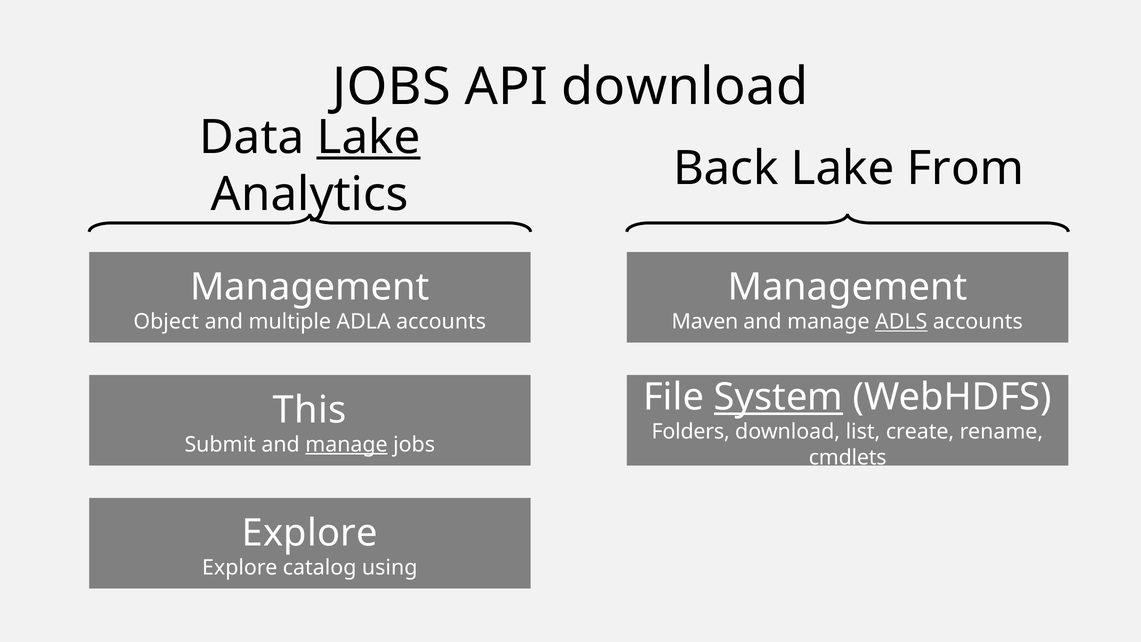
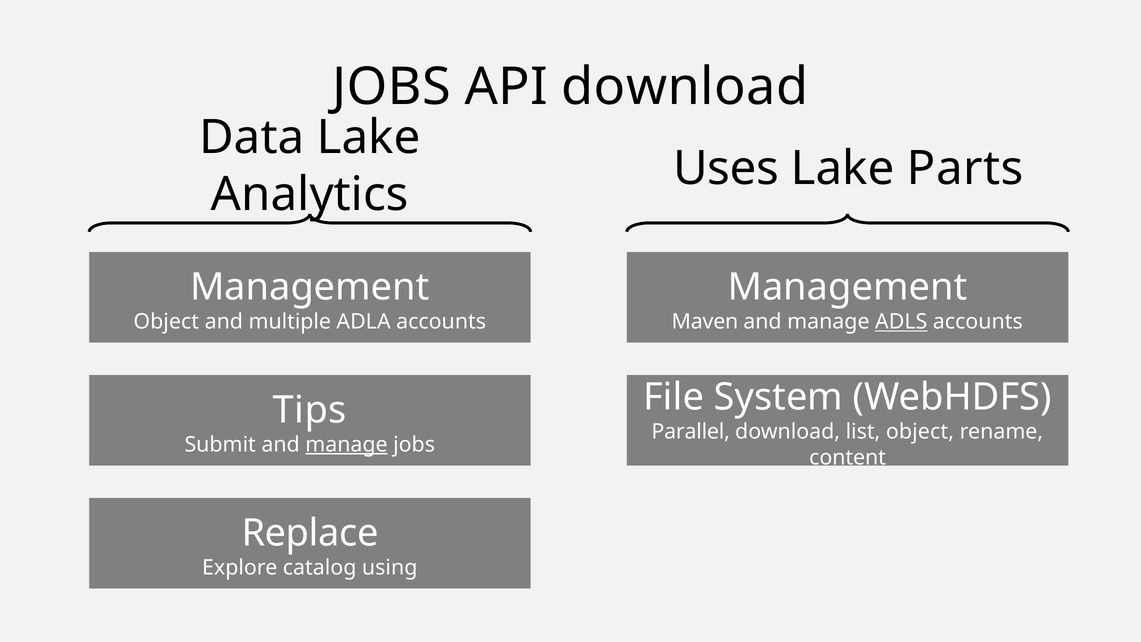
Lake underline: present -> none (369, 138)
Back: Back -> Uses (726, 168)
From: From -> Parts (965, 168)
System underline: present -> none (778, 397)
This: This -> Tips (310, 410)
Folders: Folders -> Parallel (691, 432)
list create: create -> object (920, 432)
cmdlets: cmdlets -> content (848, 457)
Explore: Explore -> Replace (310, 533)
